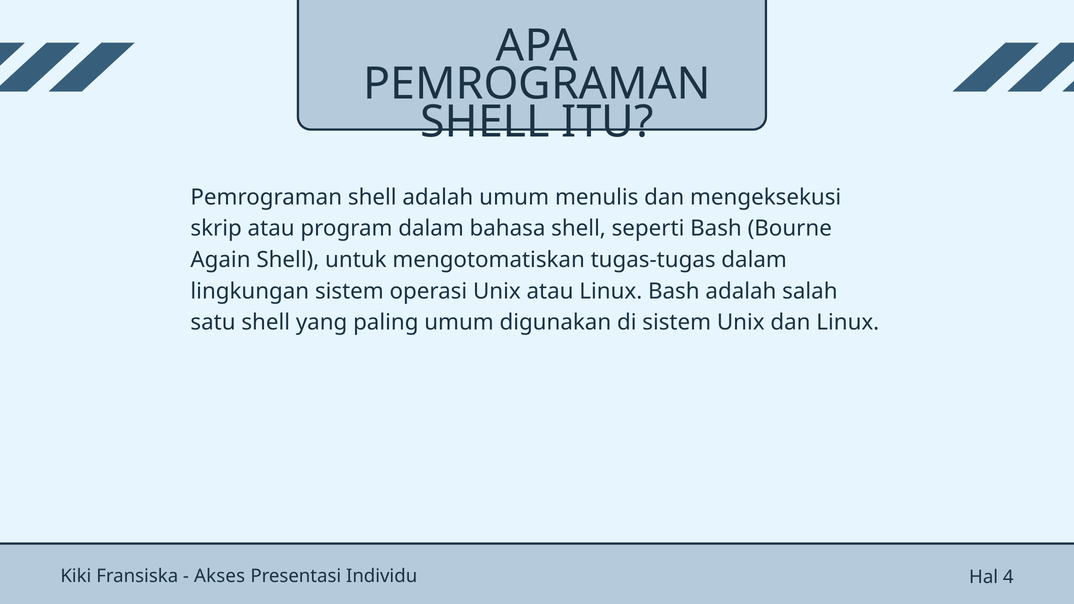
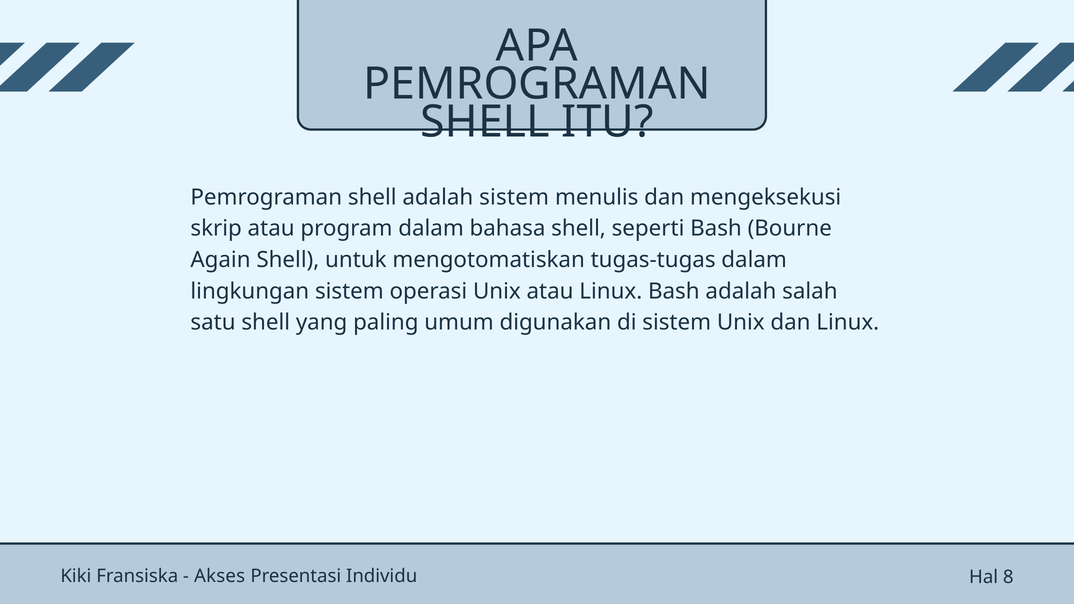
adalah umum: umum -> sistem (514, 197)
4: 4 -> 8 (1008, 577)
